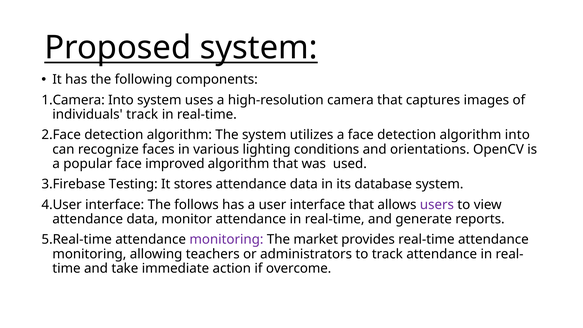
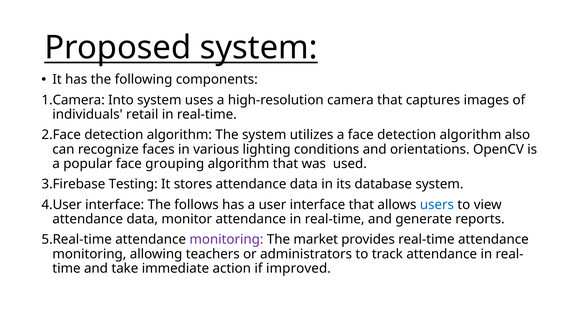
individuals track: track -> retail (142, 114)
algorithm into: into -> also (517, 135)
improved: improved -> grouping (175, 164)
users colour: purple -> blue (437, 205)
overcome: overcome -> improved (299, 268)
